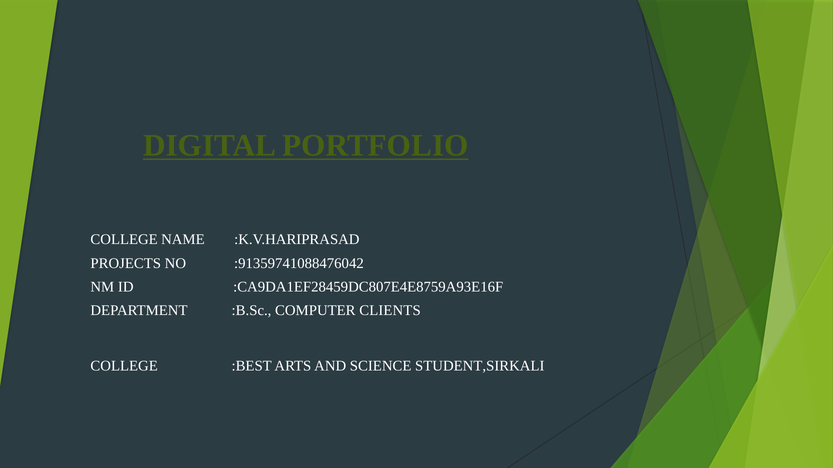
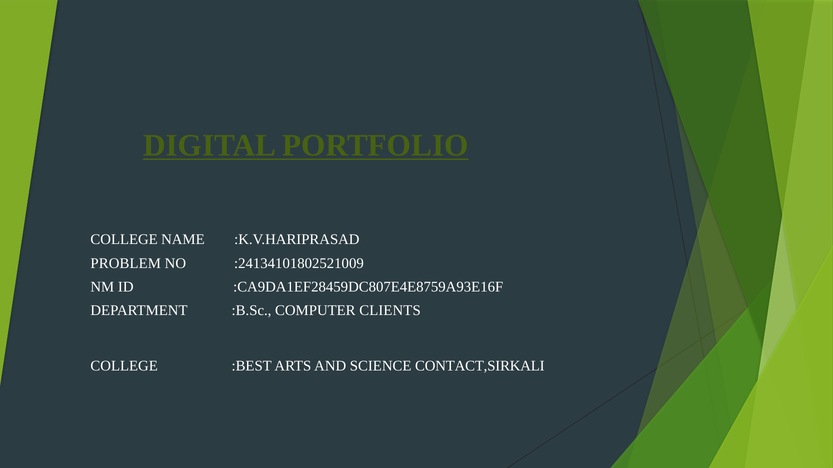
PROJECTS: PROJECTS -> PROBLEM (126, 263)
:91359741088476042: :91359741088476042 -> :24134101802521009 (299, 263)
STUDENT,SIRKALI: STUDENT,SIRKALI -> CONTACT,SIRKALI (480, 367)
